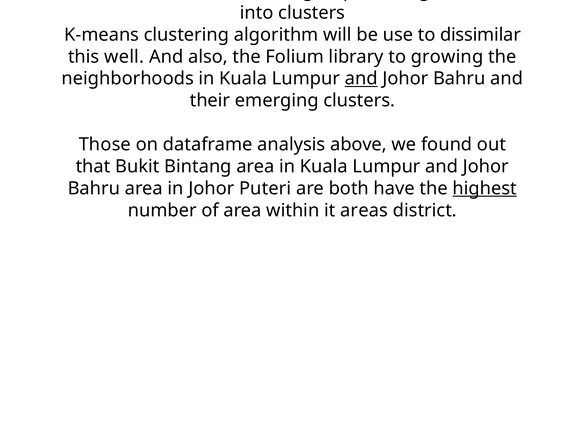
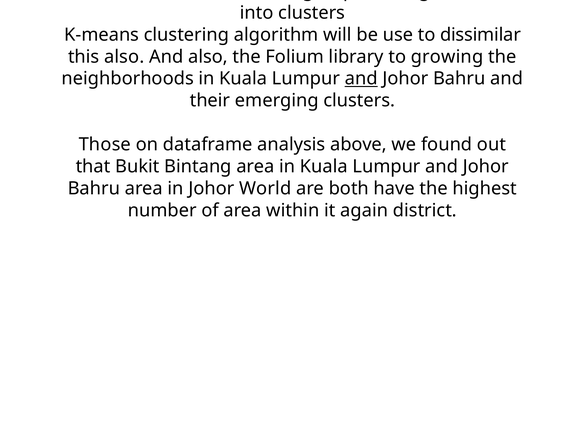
this well: well -> also (124, 57)
Puteri: Puteri -> World (265, 188)
highest underline: present -> none (485, 188)
areas: areas -> again (364, 210)
